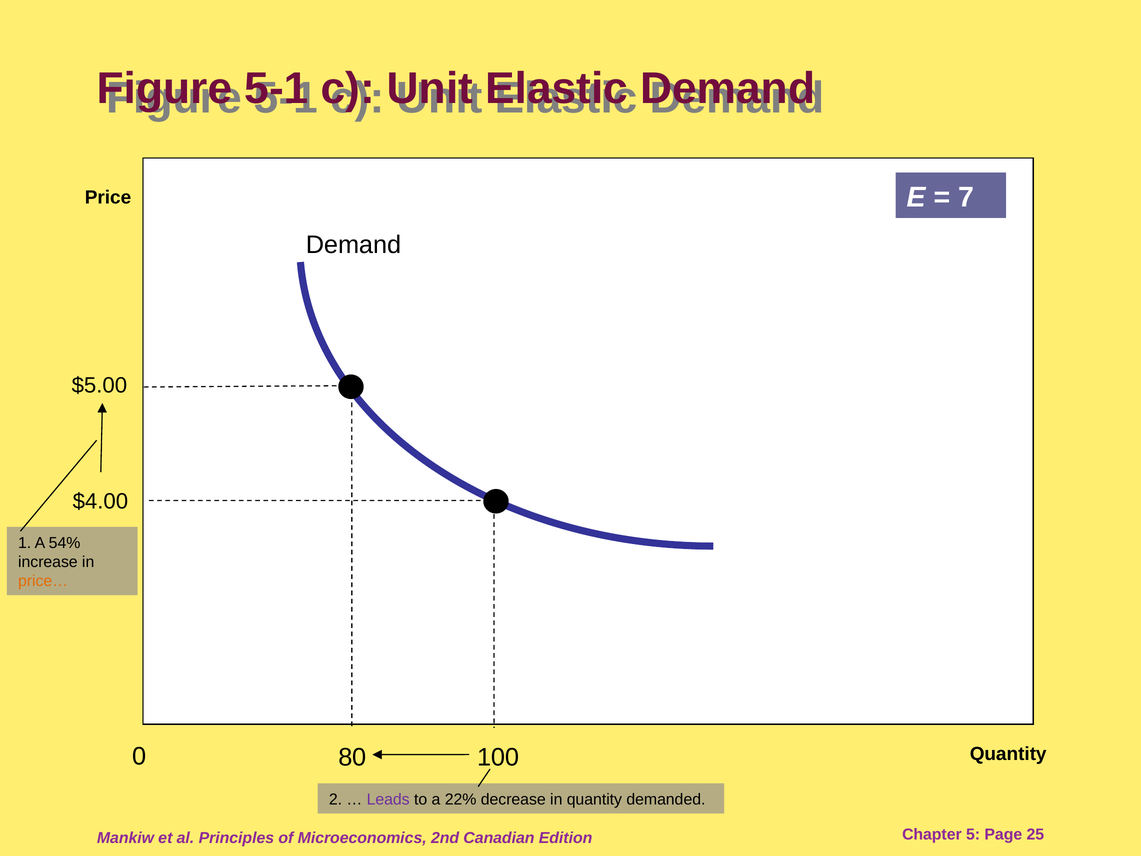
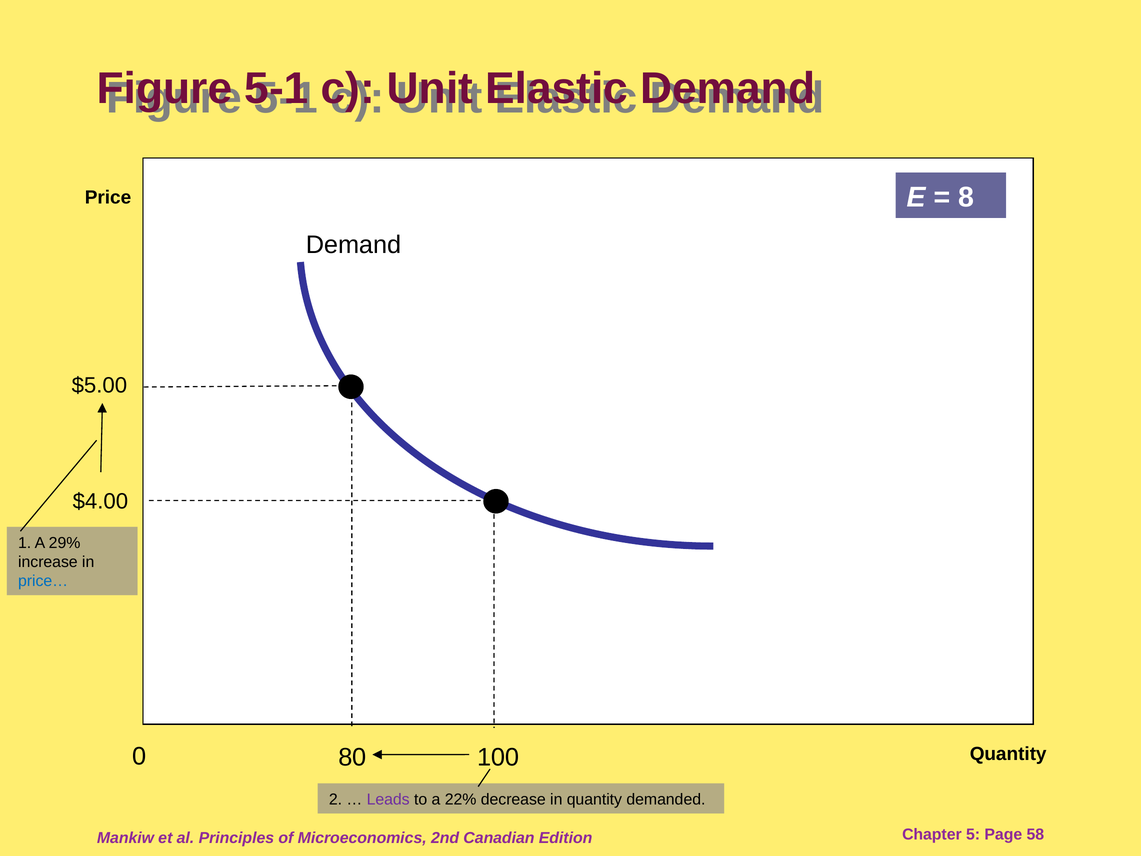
7: 7 -> 8 (966, 197)
54%: 54% -> 29% (65, 543)
price… colour: orange -> blue (43, 581)
25: 25 -> 58 (1035, 834)
